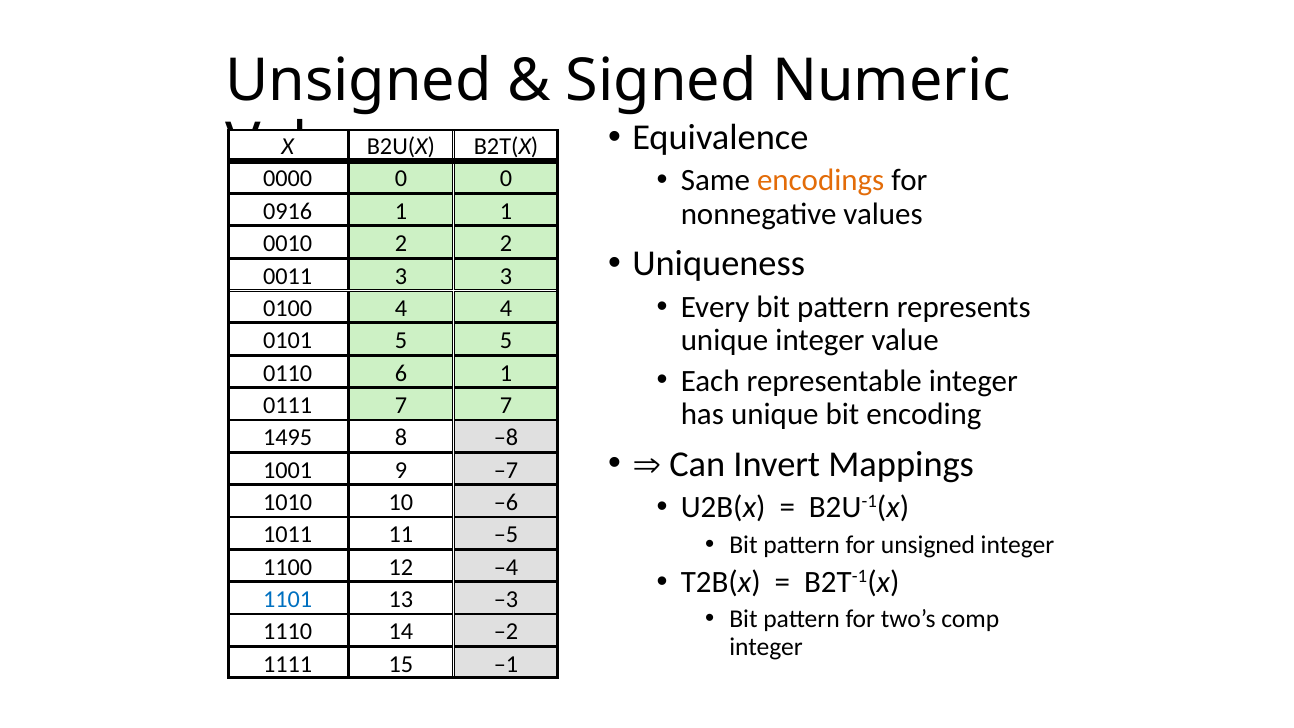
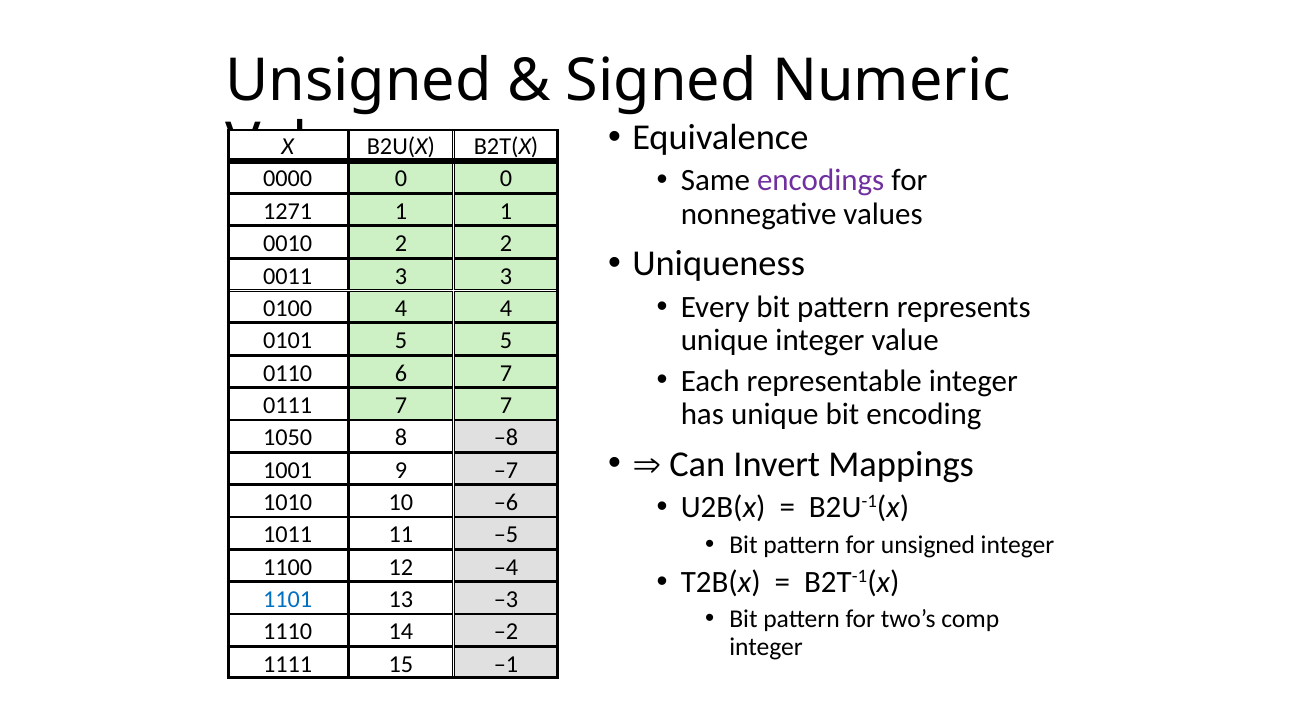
encodings colour: orange -> purple (821, 181)
0916: 0916 -> 1271 (288, 211)
0110 1: 1 -> 7 (506, 373)
1495: 1495 -> 1050 (288, 438)
